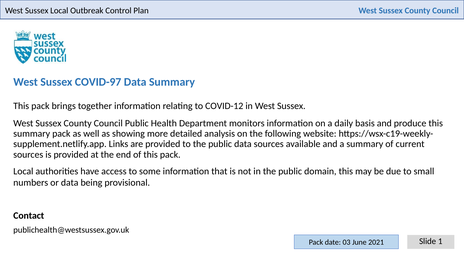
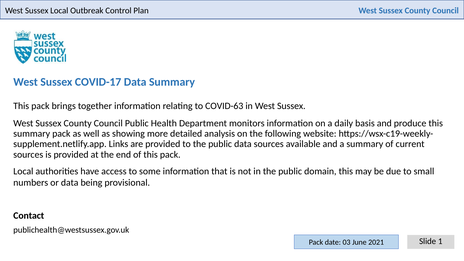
COVID-97: COVID-97 -> COVID-17 (98, 82)
COVID-12: COVID-12 -> COVID-63 (224, 106)
